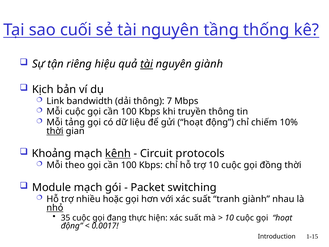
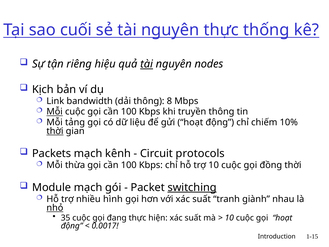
nguyên tầng: tầng -> thực (221, 30)
nguyên giành: giành -> nodes (209, 64)
7: 7 -> 8 (169, 101)
Mỗi underline: none -> present (55, 112)
Khoảng: Khoảng -> Packets (52, 153)
kênh underline: present -> none (118, 153)
theo: theo -> thừa (75, 165)
switching underline: none -> present (192, 187)
hoặc: hoặc -> hình (113, 199)
